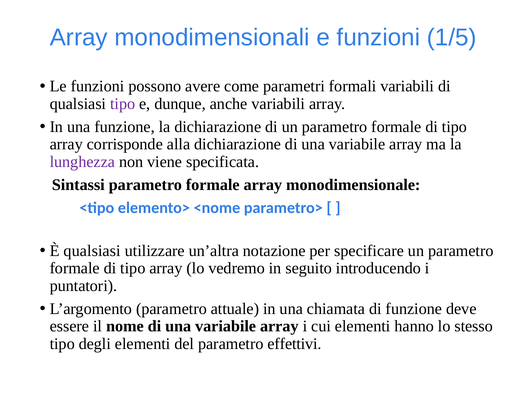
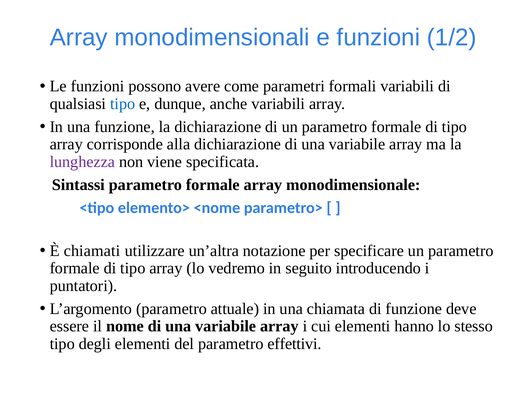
1/5: 1/5 -> 1/2 (452, 38)
tipo colour: purple -> blue (123, 104)
È qualsiasi: qualsiasi -> chiamati (92, 251)
